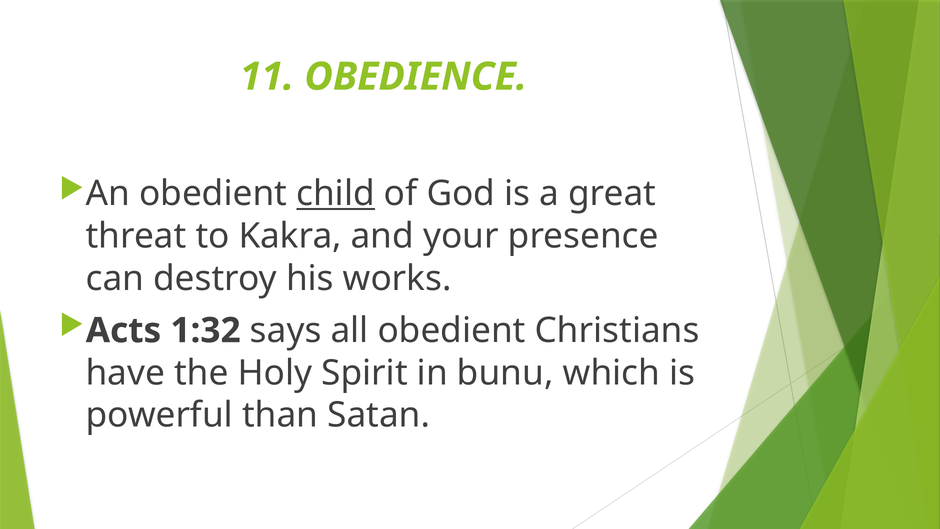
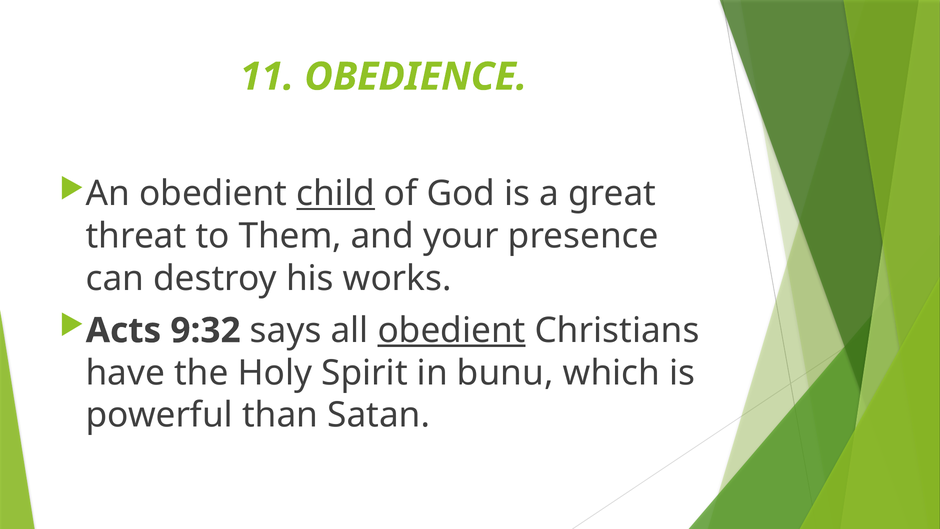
Kakra: Kakra -> Them (290, 236)
1:32: 1:32 -> 9:32 (206, 330)
obedient underline: none -> present (452, 330)
